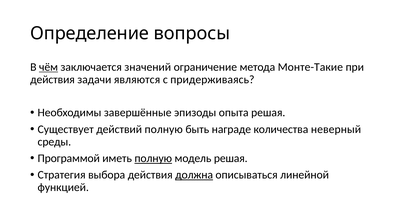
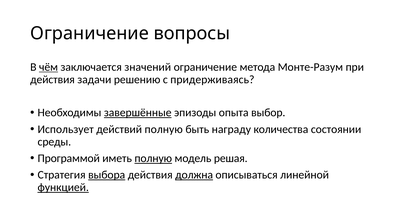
Определение: Определение -> Ограничение (89, 33)
Монте-Такие: Монте-Такие -> Монте-Разум (310, 67)
являются: являются -> решению (137, 79)
завершённые underline: none -> present (138, 113)
опыта решая: решая -> выбор (268, 113)
Существует: Существует -> Использует (66, 129)
награде: награде -> награду (231, 129)
неверный: неверный -> состоянии (336, 129)
выбора underline: none -> present (107, 175)
функцией underline: none -> present (63, 187)
